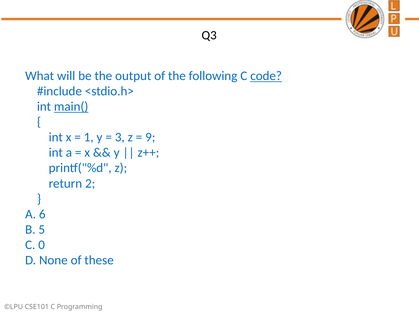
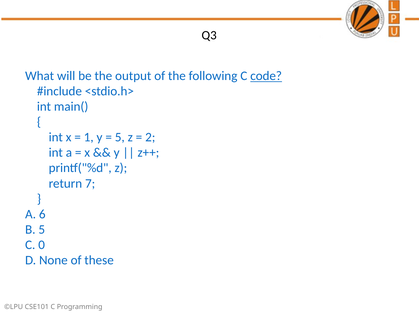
main( underline: present -> none (71, 107)
3: 3 -> 5 (120, 137)
9: 9 -> 2 (150, 137)
2: 2 -> 7 (90, 184)
